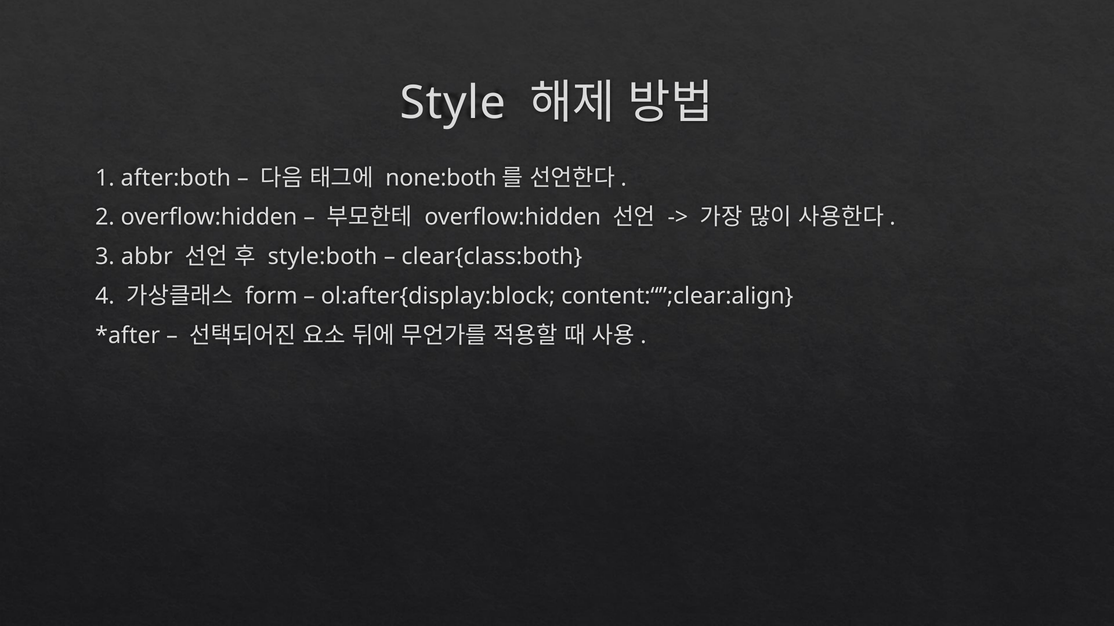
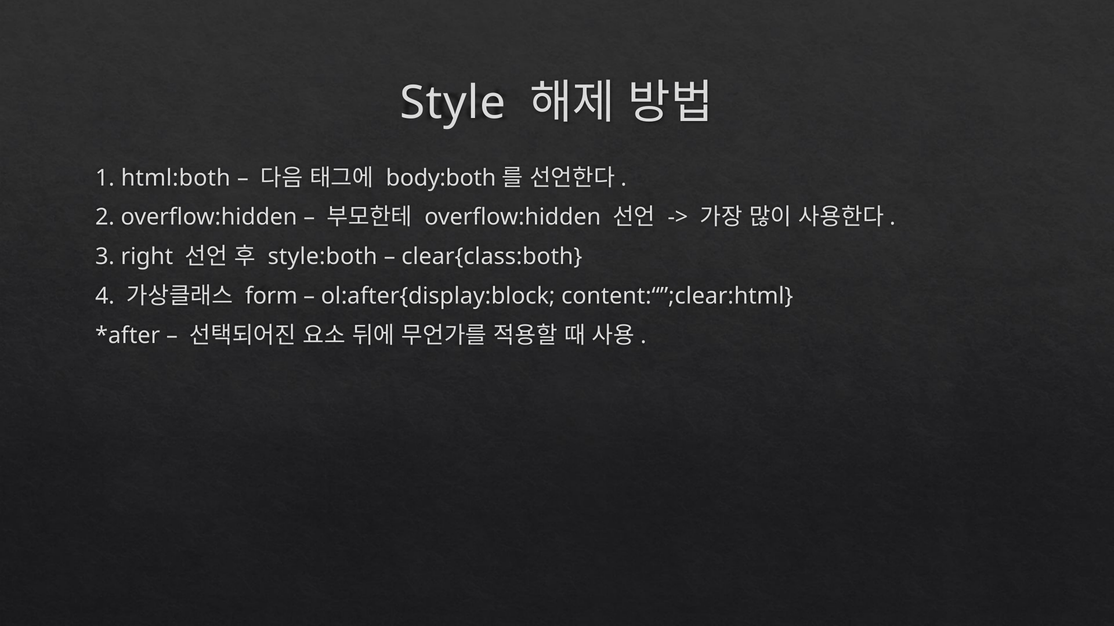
after:both: after:both -> html:both (176, 178)
none:both: none:both -> body:both (441, 178)
abbr: abbr -> right (147, 257)
content:“”;clear:align: content:“”;clear:align -> content:“”;clear:html (677, 296)
